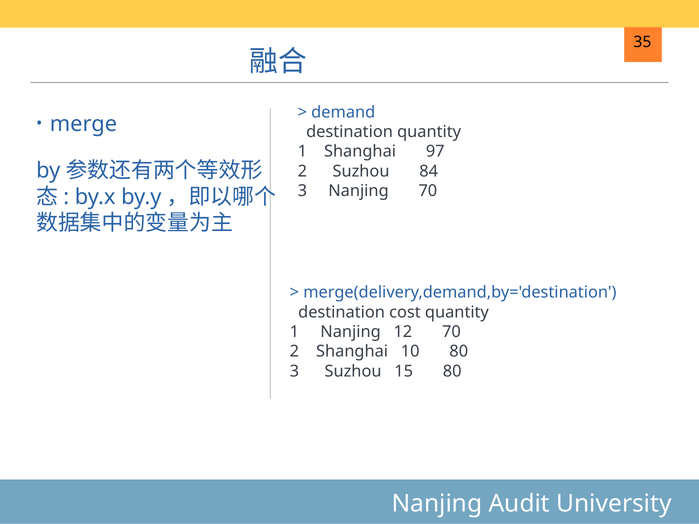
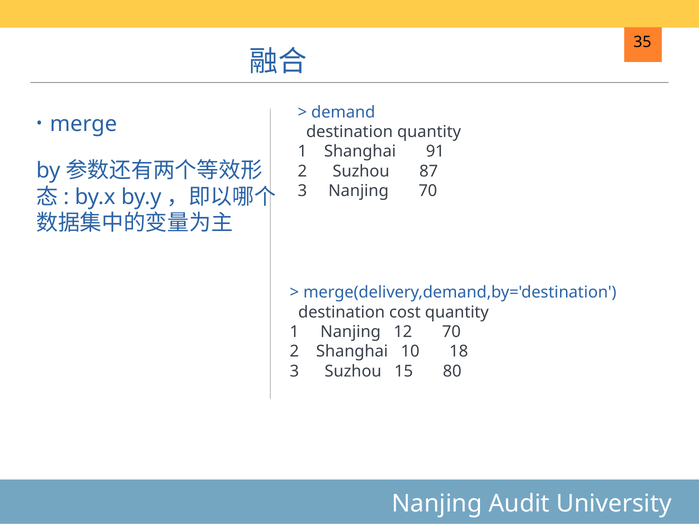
97: 97 -> 91 (435, 152)
84: 84 -> 87 (429, 171)
10 80: 80 -> 18 (459, 352)
